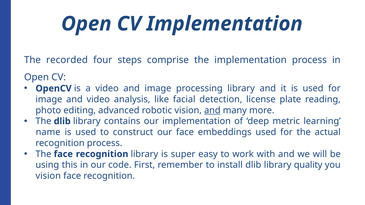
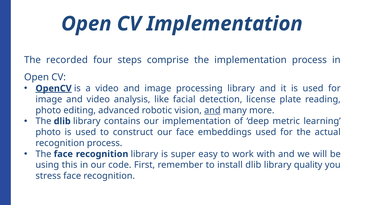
OpenCV underline: none -> present (54, 89)
name: name -> photo (48, 132)
vision: vision -> stress (48, 176)
